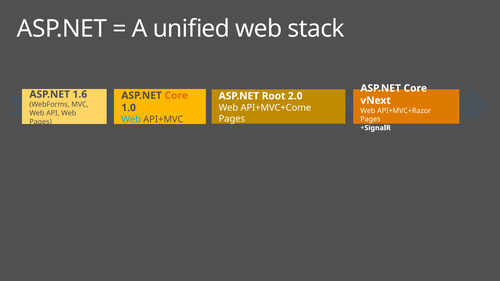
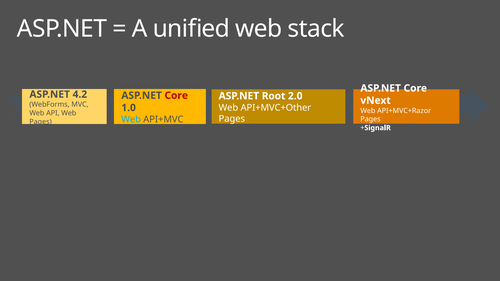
1.6: 1.6 -> 4.2 (80, 94)
Core colour: orange -> red (176, 96)
API+MVC+Come: API+MVC+Come -> API+MVC+Other (276, 108)
